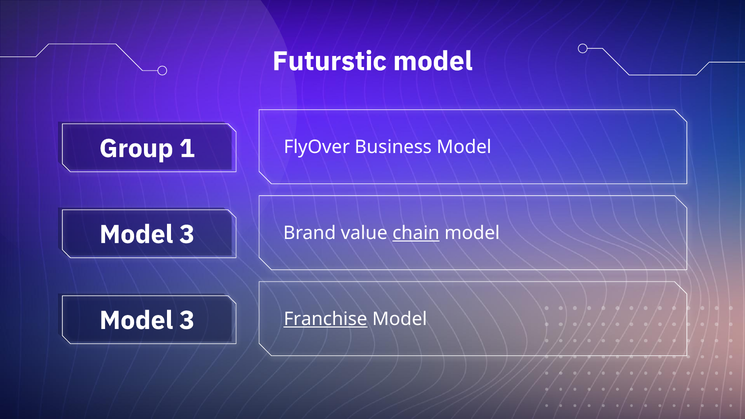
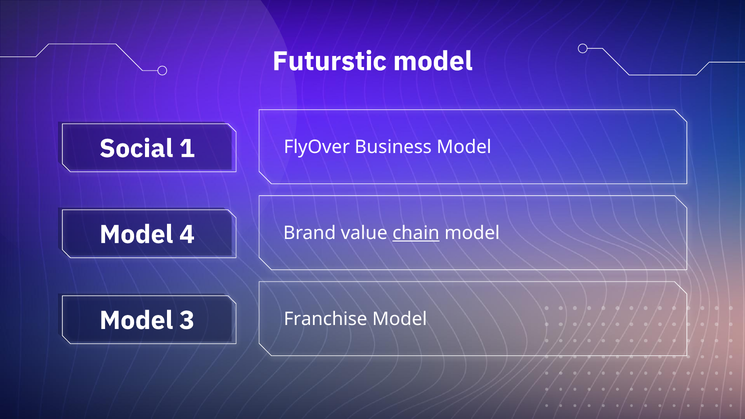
Group: Group -> Social (136, 149)
3: 3 -> 4 (187, 235)
Franchise underline: present -> none (326, 319)
